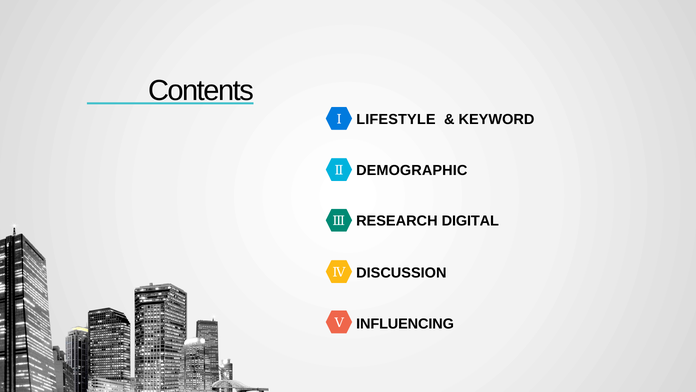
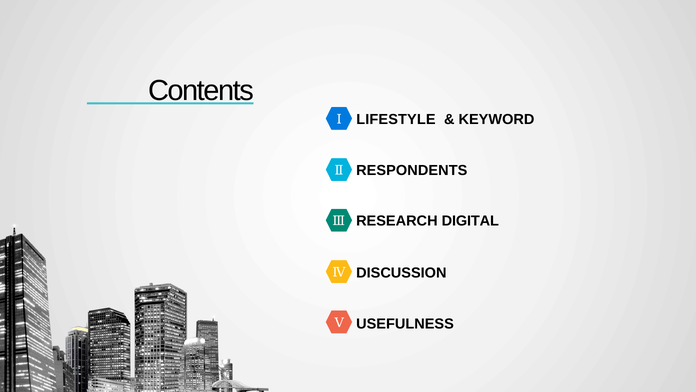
DEMOGRAPHIC: DEMOGRAPHIC -> RESPONDENTS (412, 170)
INFLUENCING: INFLUENCING -> USEFULNESS (405, 323)
